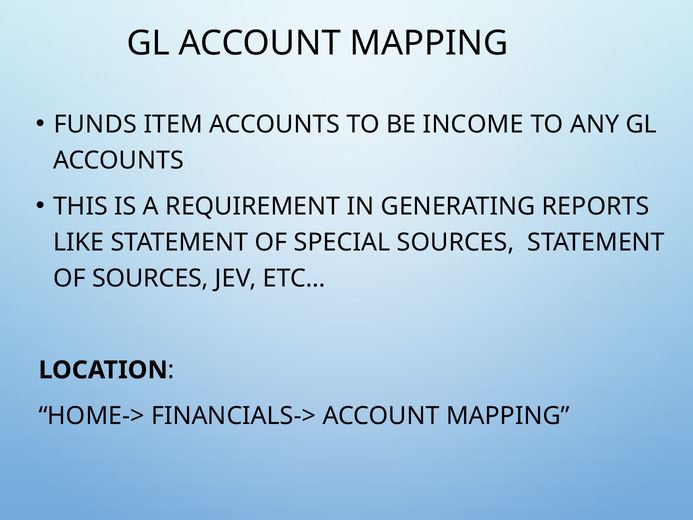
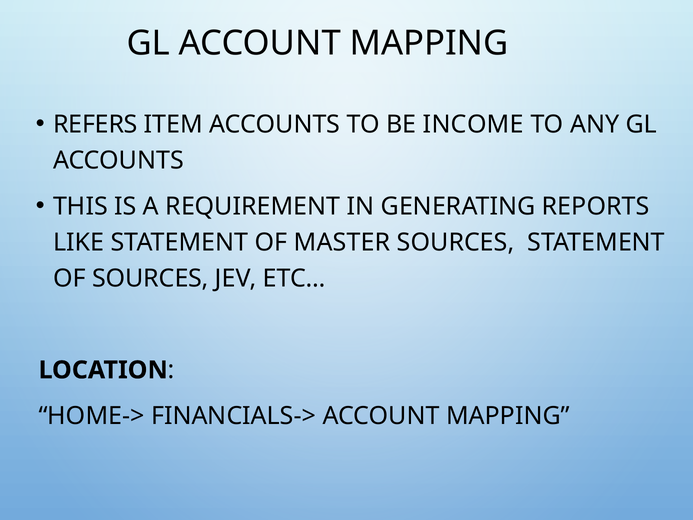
FUNDS: FUNDS -> REFERS (95, 124)
SPECIAL: SPECIAL -> MASTER (342, 242)
